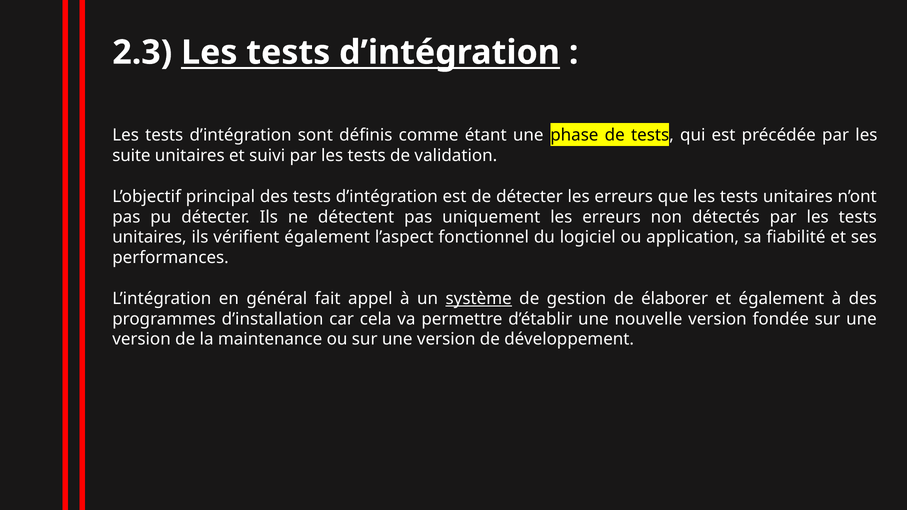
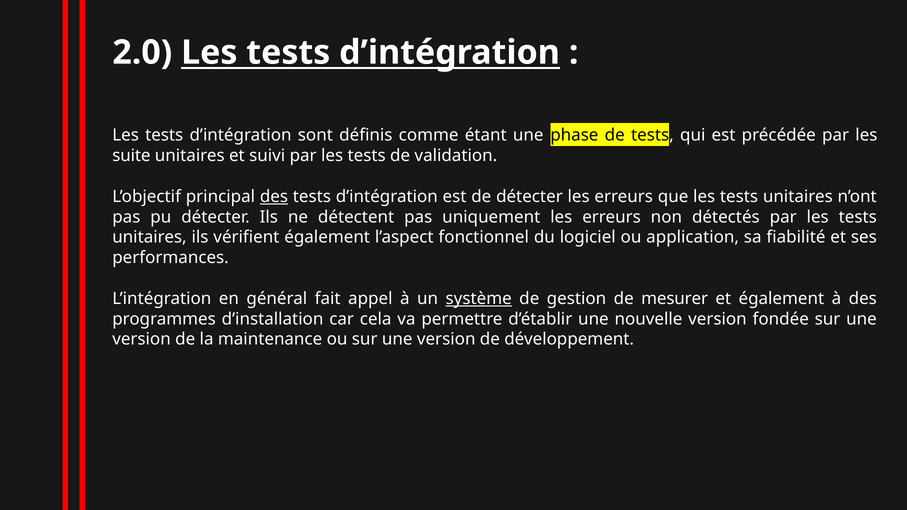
2.3: 2.3 -> 2.0 (142, 52)
des underline: none -> present (274, 197)
élaborer: élaborer -> mesurer (675, 299)
